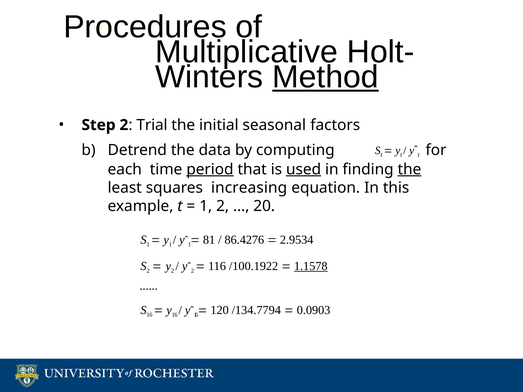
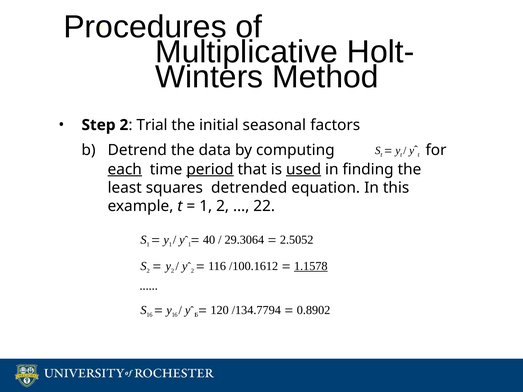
Method underline: present -> none (325, 77)
each underline: none -> present (125, 169)
the underline: present -> none (409, 169)
increasing: increasing -> detrended (249, 188)
20: 20 -> 22 (264, 206)
81: 81 -> 40 (209, 240)
86.4276: 86.4276 -> 29.3064 (244, 240)
2.9534: 2.9534 -> 2.5052 (297, 240)
/100.1922: /100.1922 -> /100.1612 (254, 266)
0.0903: 0.0903 -> 0.8902 (314, 310)
